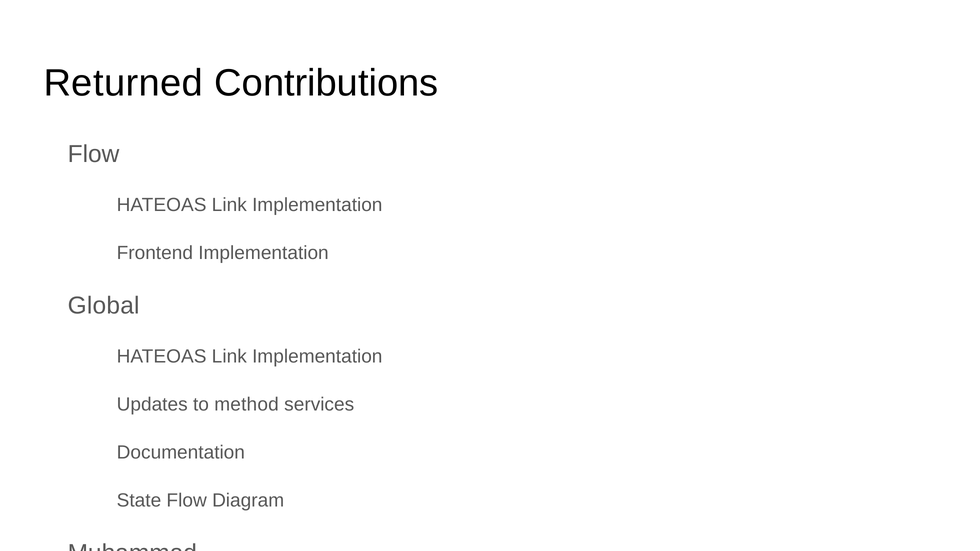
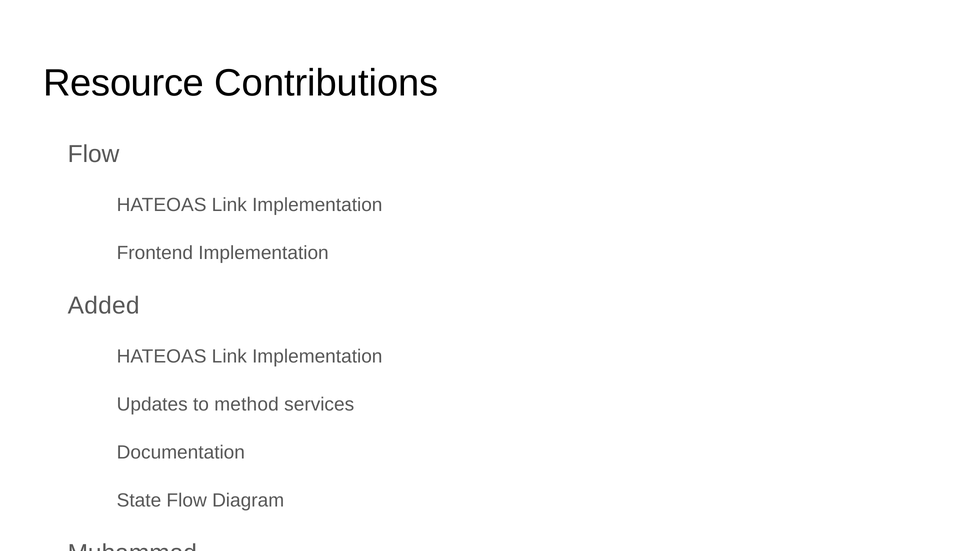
Returned: Returned -> Resource (124, 83)
Global: Global -> Added (104, 306)
